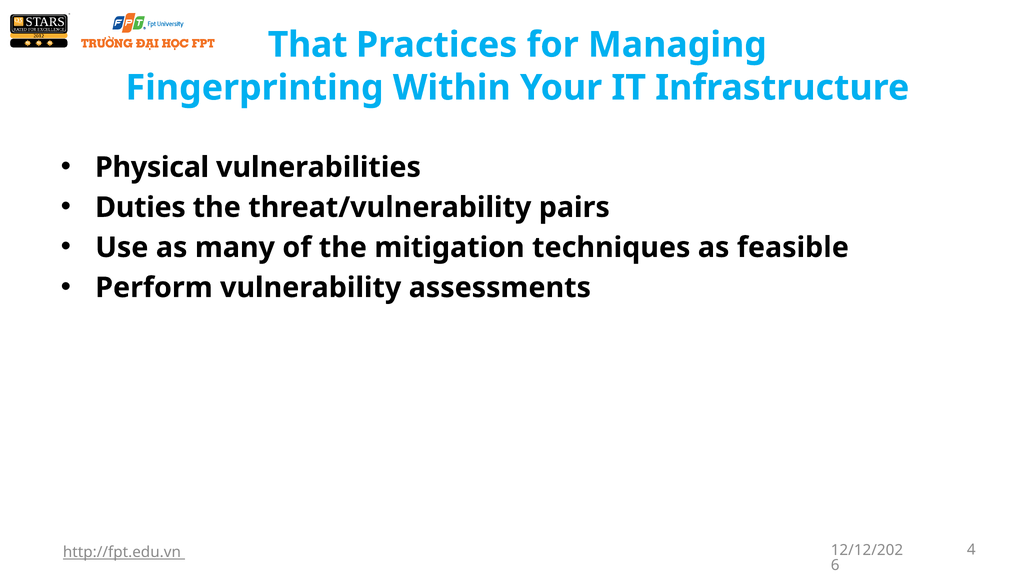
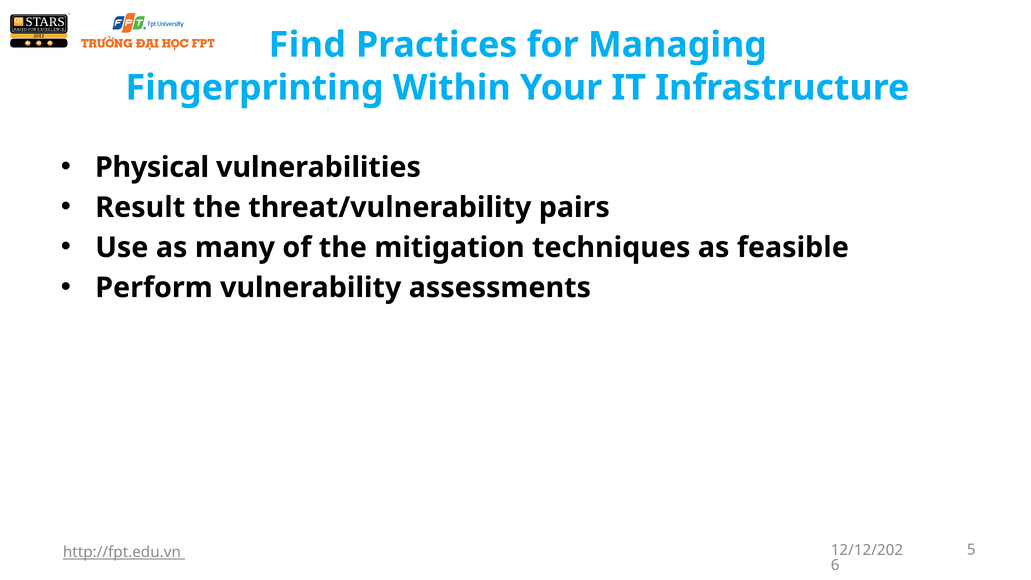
That: That -> Find (307, 45)
Duties: Duties -> Result (140, 207)
4: 4 -> 5 (971, 550)
